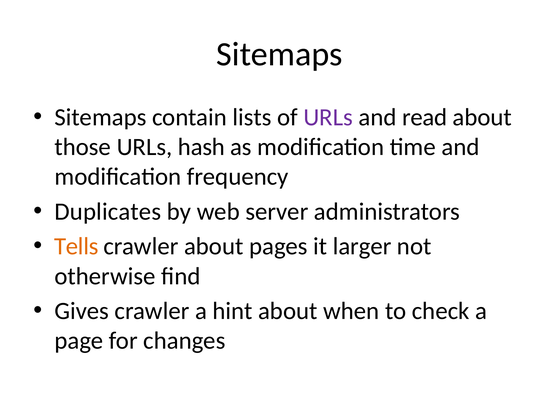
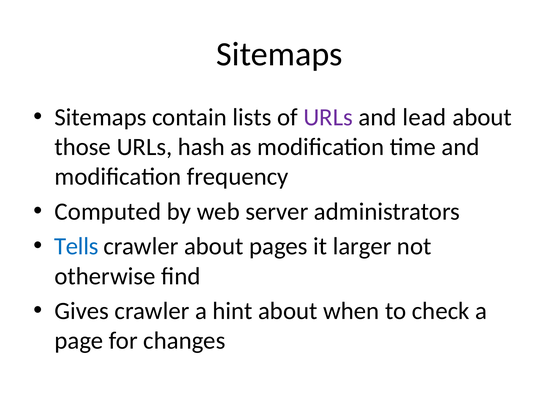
read: read -> lead (424, 117)
Duplicates: Duplicates -> Computed (108, 212)
Tells colour: orange -> blue (76, 246)
